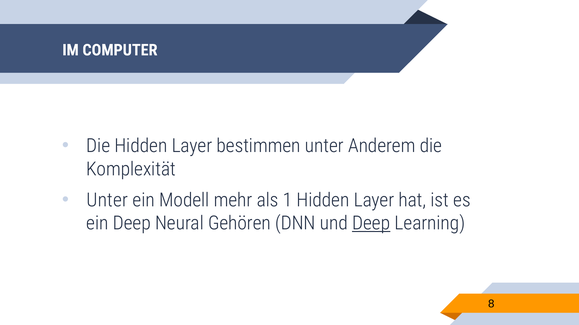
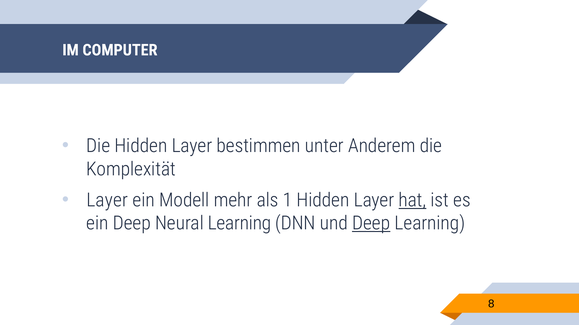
Unter: Unter -> Layer (107, 201)
hat underline: none -> present (412, 201)
Neural Gehören: Gehören -> Learning (240, 224)
